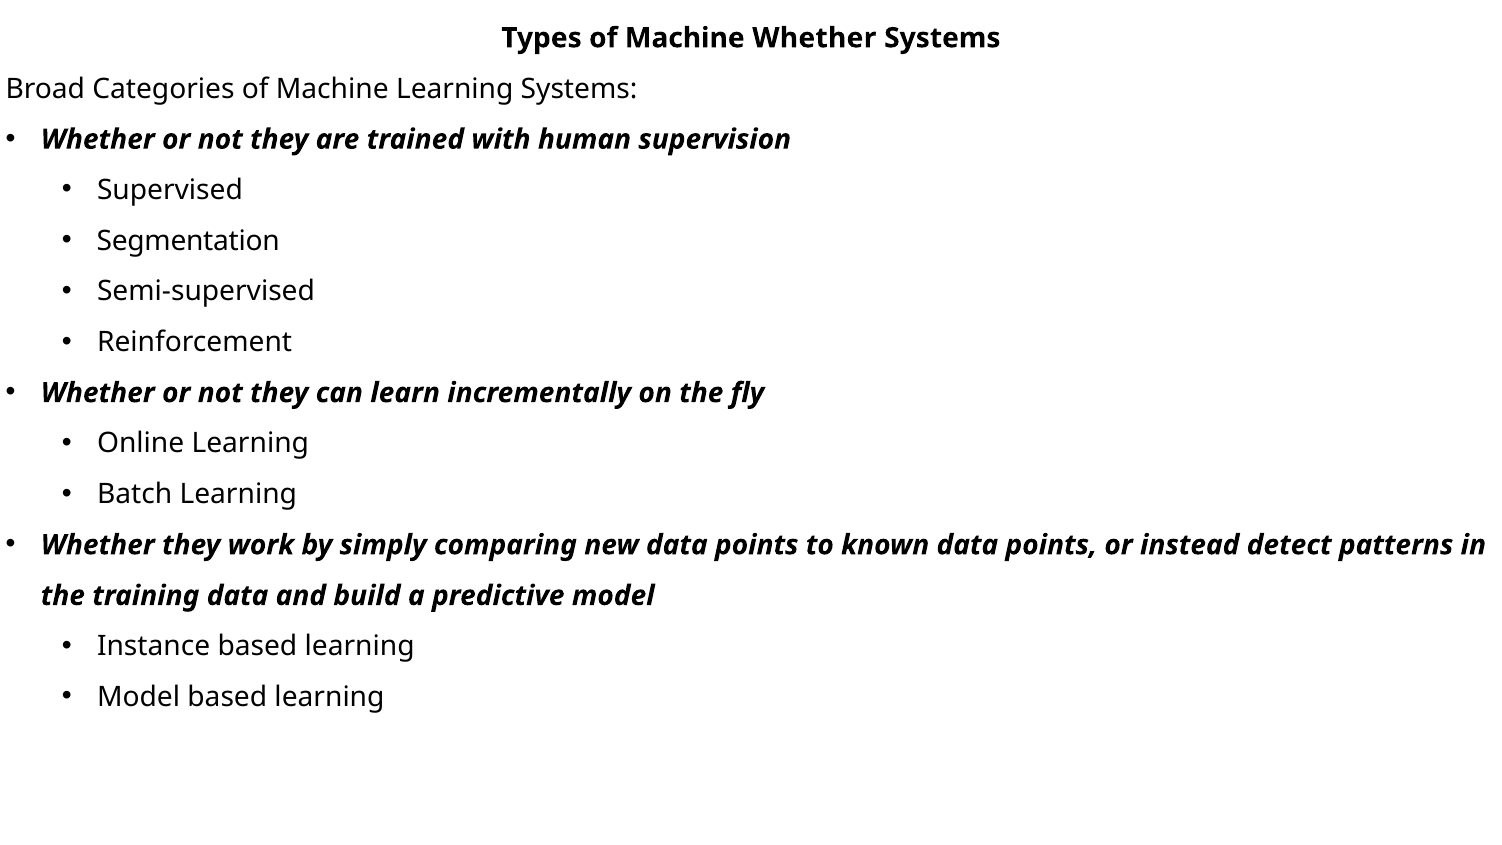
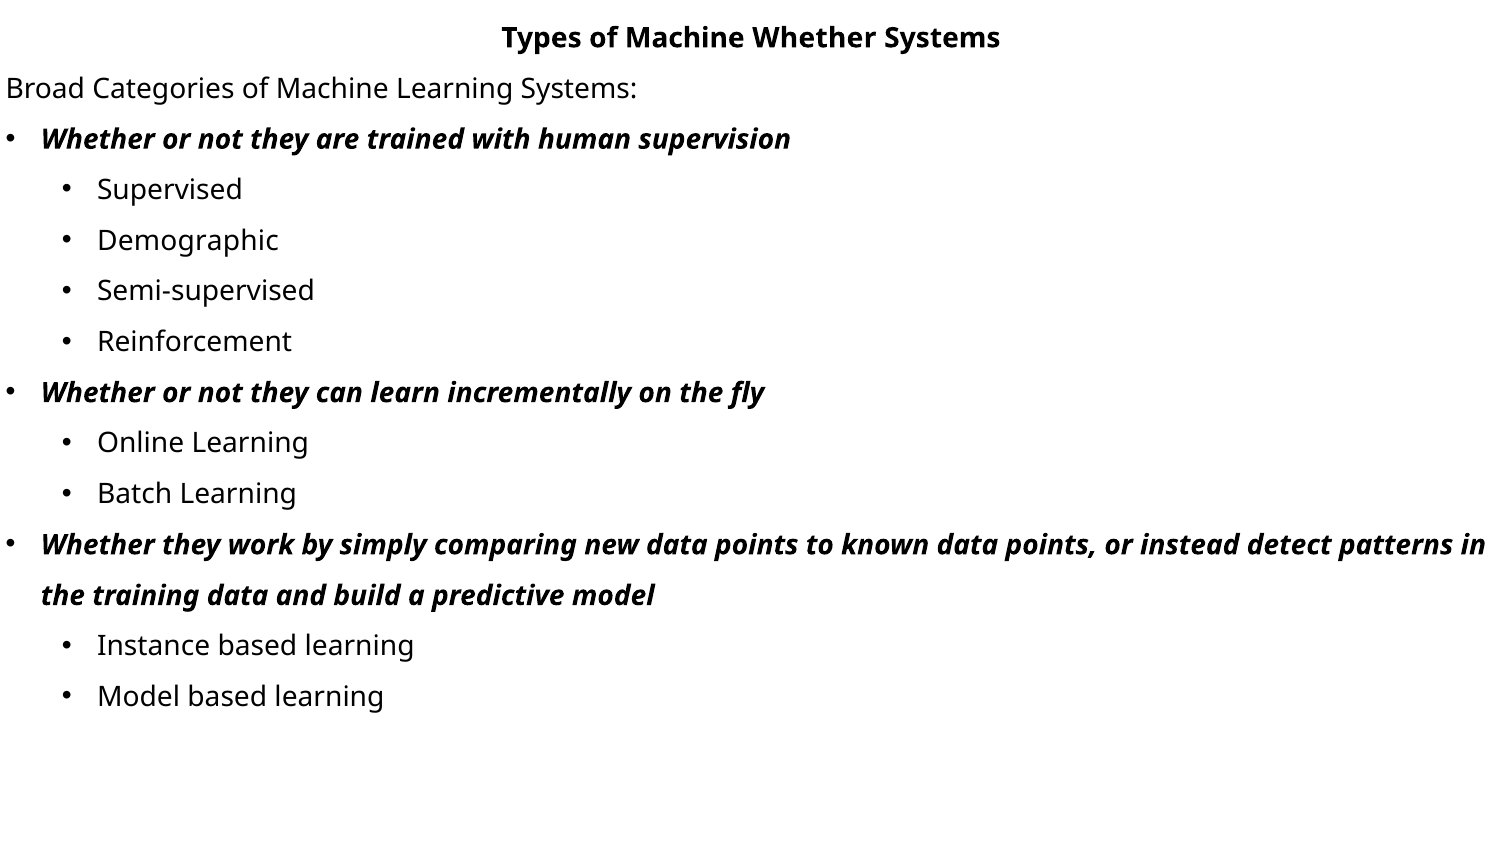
Segmentation: Segmentation -> Demographic (188, 241)
